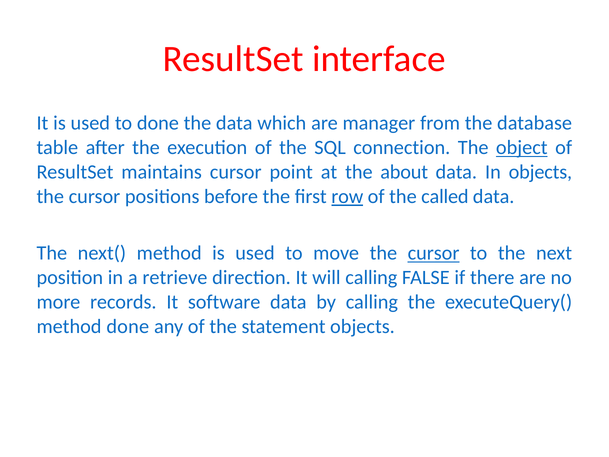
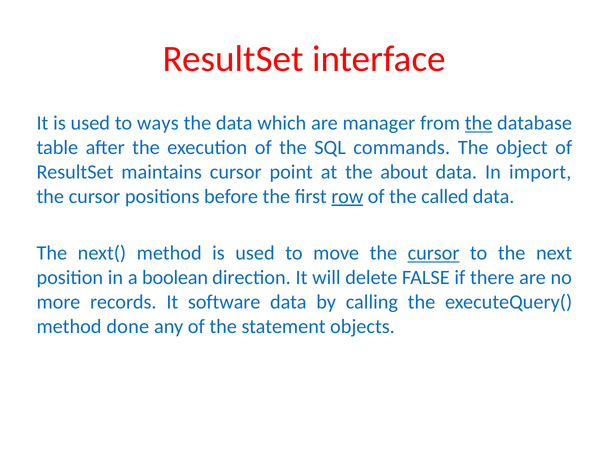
to done: done -> ways (158, 123)
the underline: none -> present (479, 123)
connection: connection -> commands (402, 148)
object underline: present -> none (522, 148)
In objects: objects -> import (540, 172)
retrieve: retrieve -> boolean (175, 277)
will calling: calling -> delete (371, 277)
